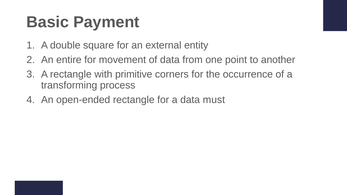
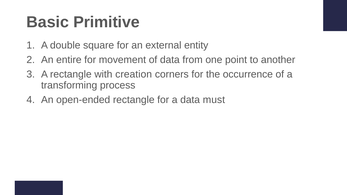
Payment: Payment -> Primitive (106, 22)
primitive: primitive -> creation (134, 74)
